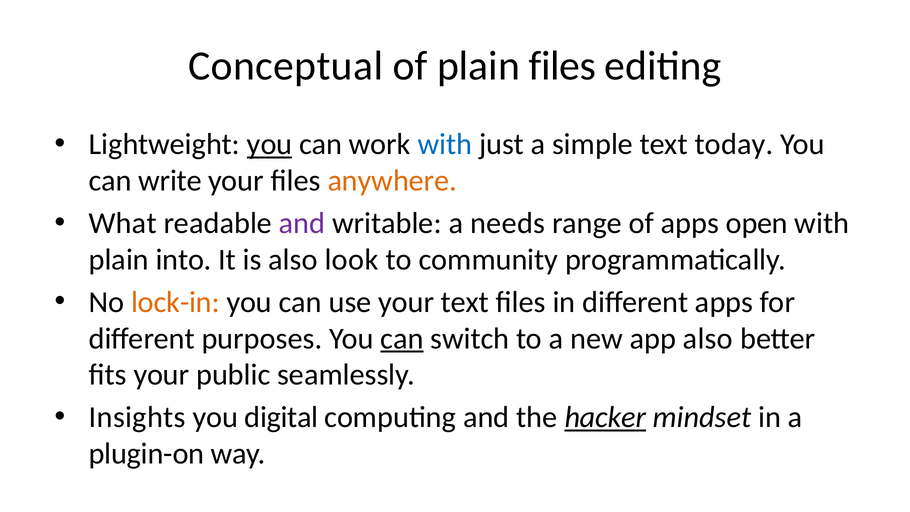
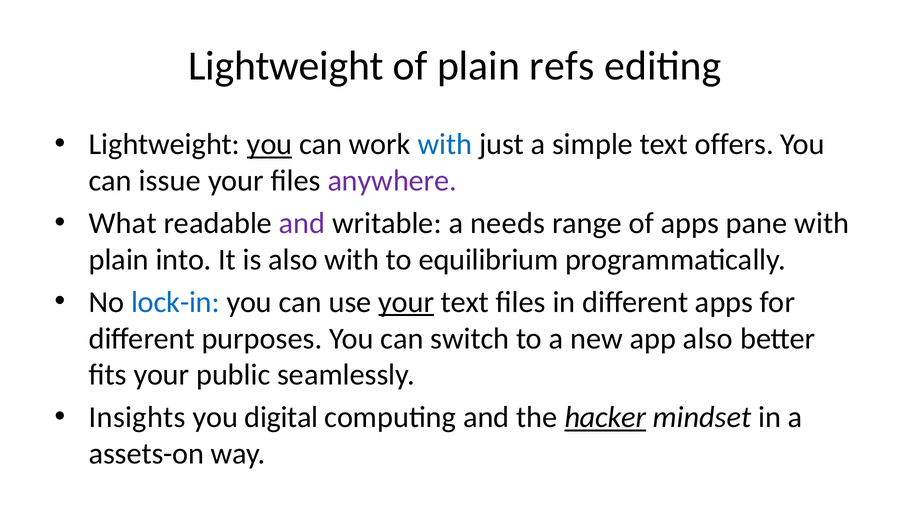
Conceptual: Conceptual -> Lightweight (286, 66)
plain files: files -> refs (562, 66)
today: today -> offers (734, 144)
write: write -> issue (170, 181)
anywhere colour: orange -> purple (392, 181)
open: open -> pane (757, 223)
also look: look -> with (352, 260)
community: community -> equilibrium (488, 260)
lock-in colour: orange -> blue (175, 302)
your underline: none -> present (406, 302)
can underline: present -> none (402, 338)
plugin-on: plugin-on -> assets-on (146, 454)
